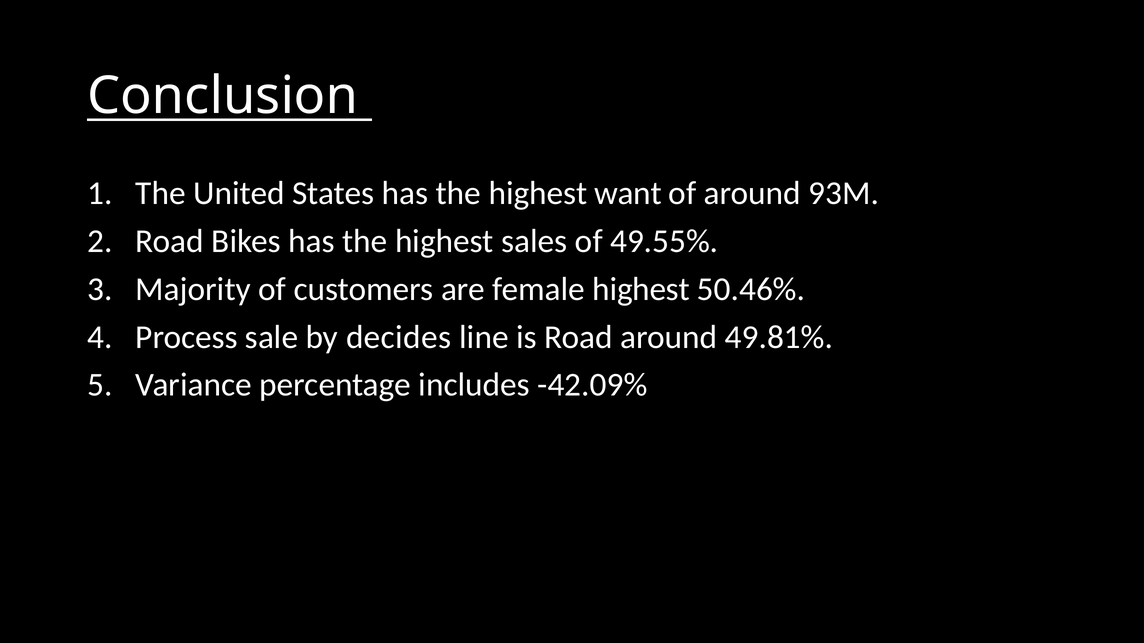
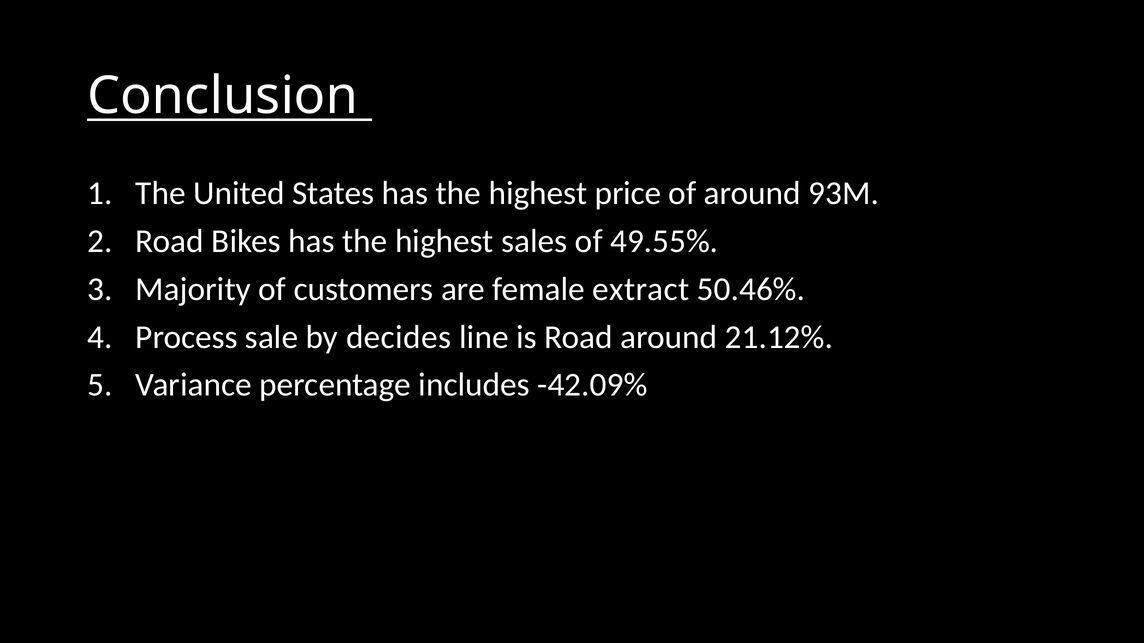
want: want -> price (628, 193)
female highest: highest -> extract (641, 289)
49.81%: 49.81% -> 21.12% (779, 337)
